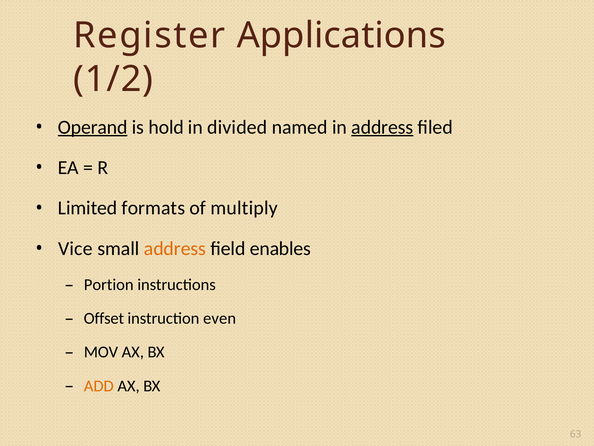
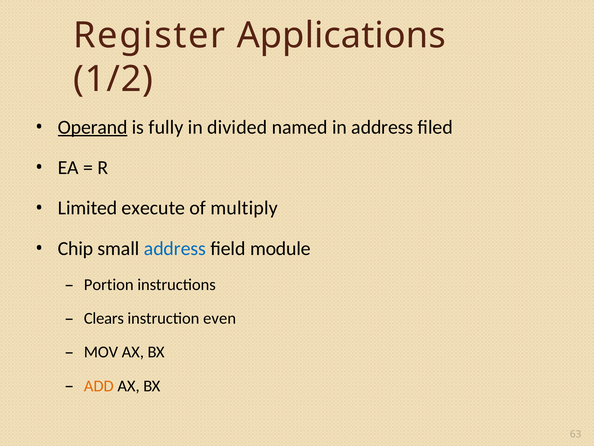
hold: hold -> fully (166, 127)
address underline: present -> none (382, 127)
formats: formats -> execute (153, 208)
Vice: Vice -> Chip (76, 248)
address colour: orange -> blue (175, 248)
enables: enables -> module (280, 248)
Offset: Offset -> Clears (104, 318)
